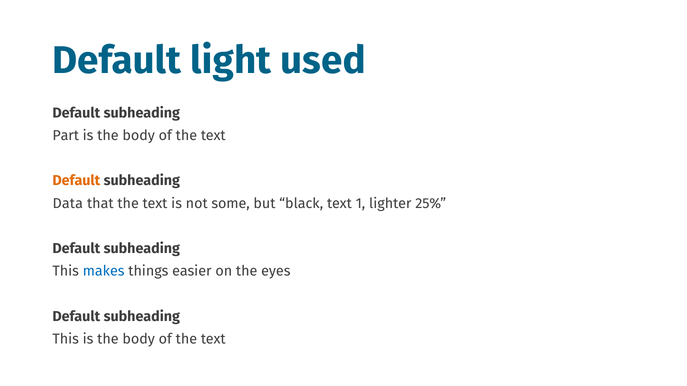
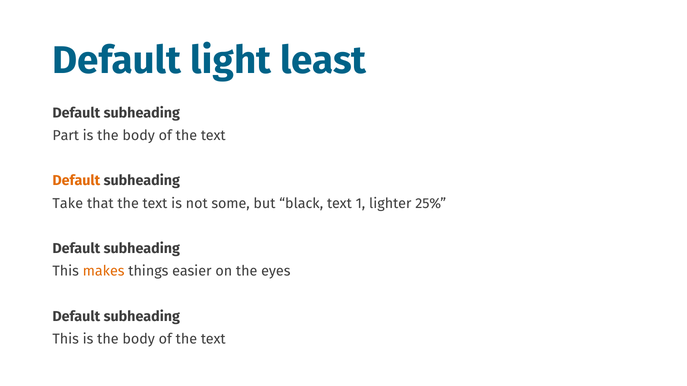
used: used -> least (323, 61)
Data: Data -> Take (68, 204)
makes colour: blue -> orange (104, 271)
